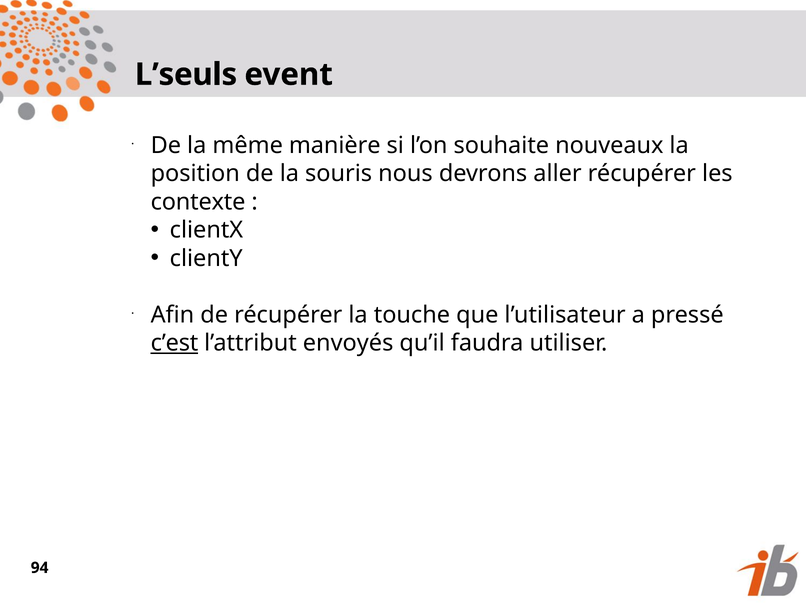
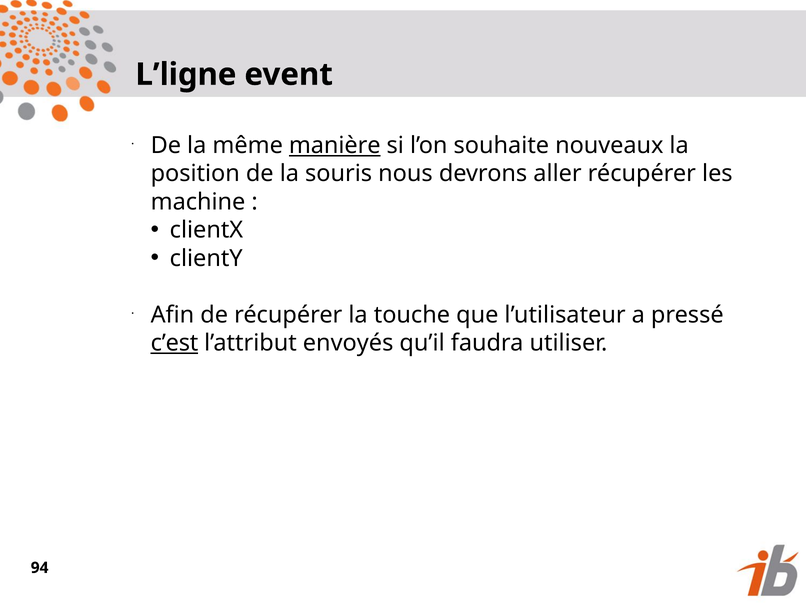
L’seuls: L’seuls -> L’ligne (186, 74)
manière underline: none -> present (335, 145)
contexte: contexte -> machine (198, 202)
